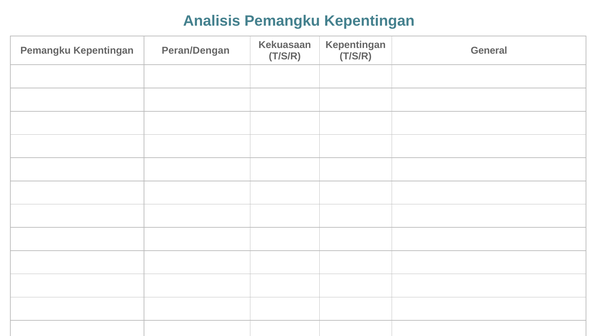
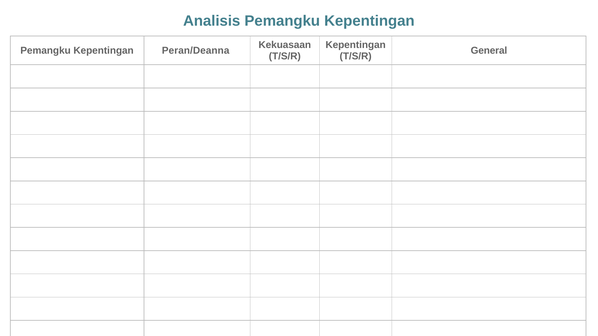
Peran/Dengan: Peran/Dengan -> Peran/Deanna (196, 51)
